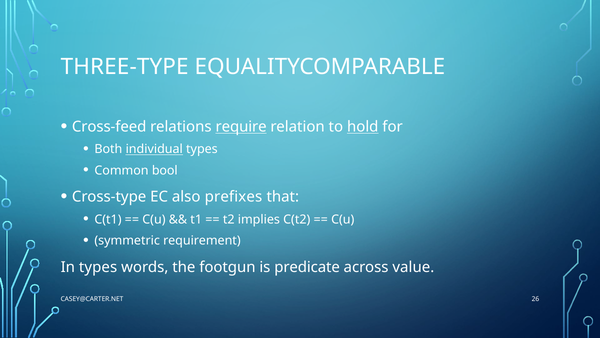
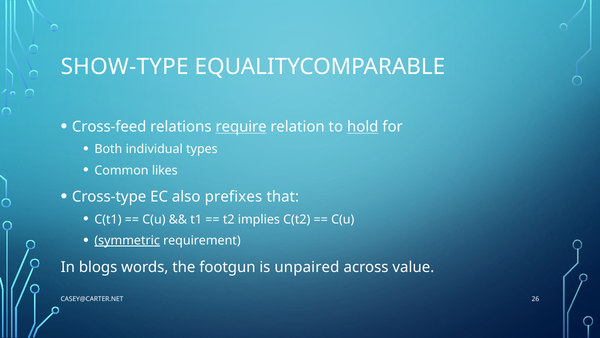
THREE-TYPE: THREE-TYPE -> SHOW-TYPE (125, 67)
individual underline: present -> none (154, 149)
bool: bool -> likes (165, 170)
symmetric underline: none -> present (127, 240)
In types: types -> blogs (98, 267)
predicate: predicate -> unpaired (307, 267)
